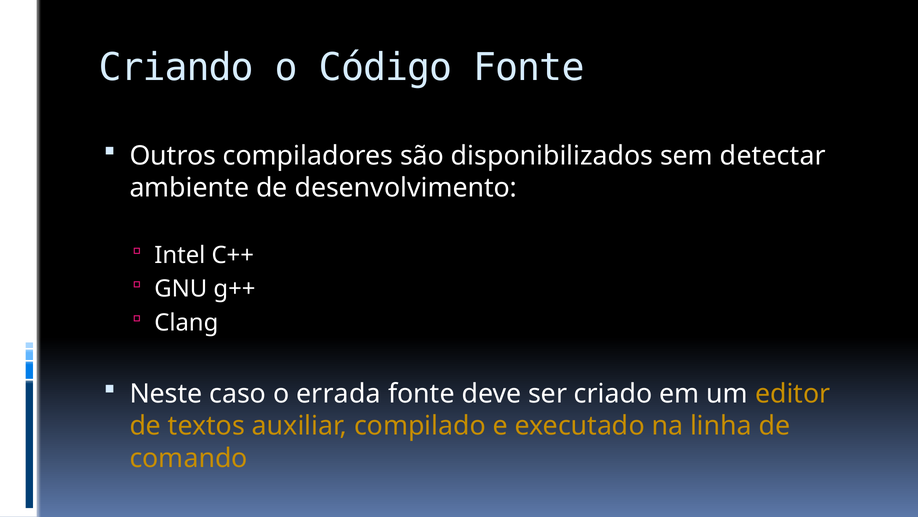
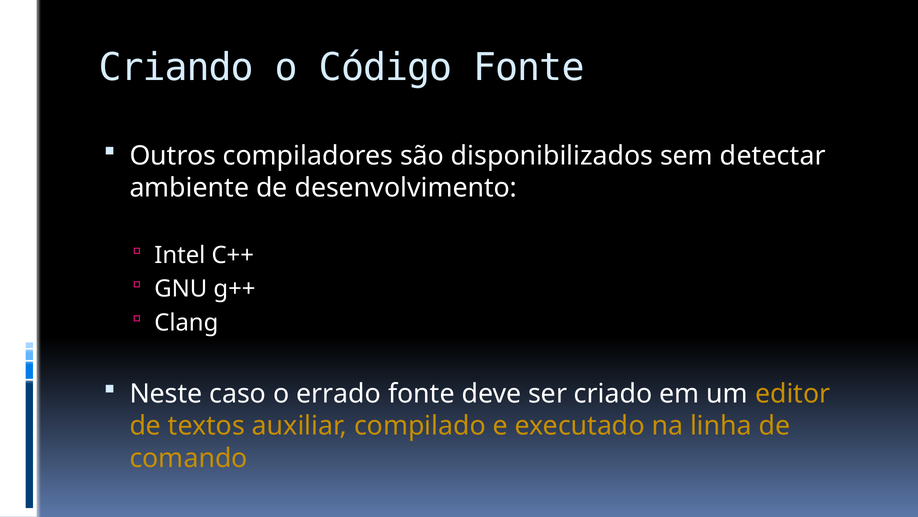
errada: errada -> errado (339, 393)
